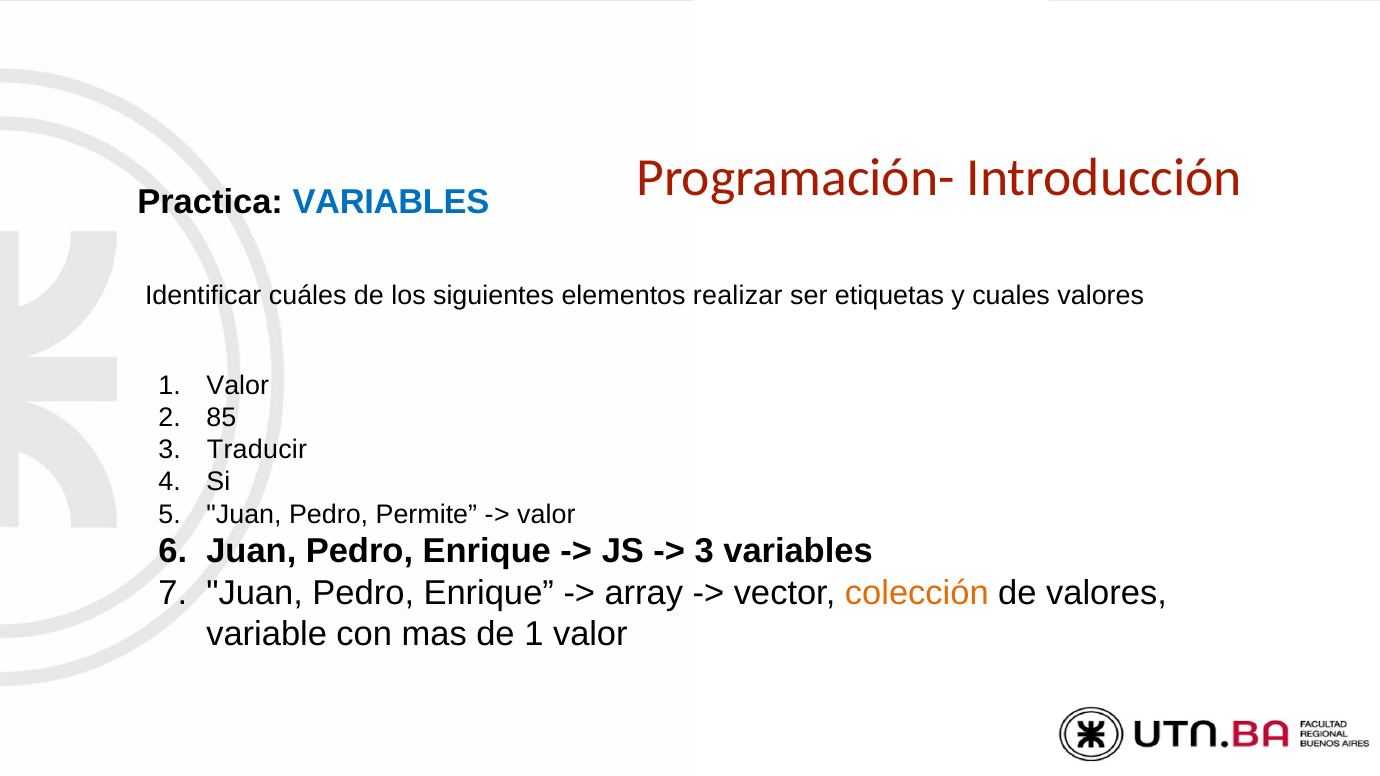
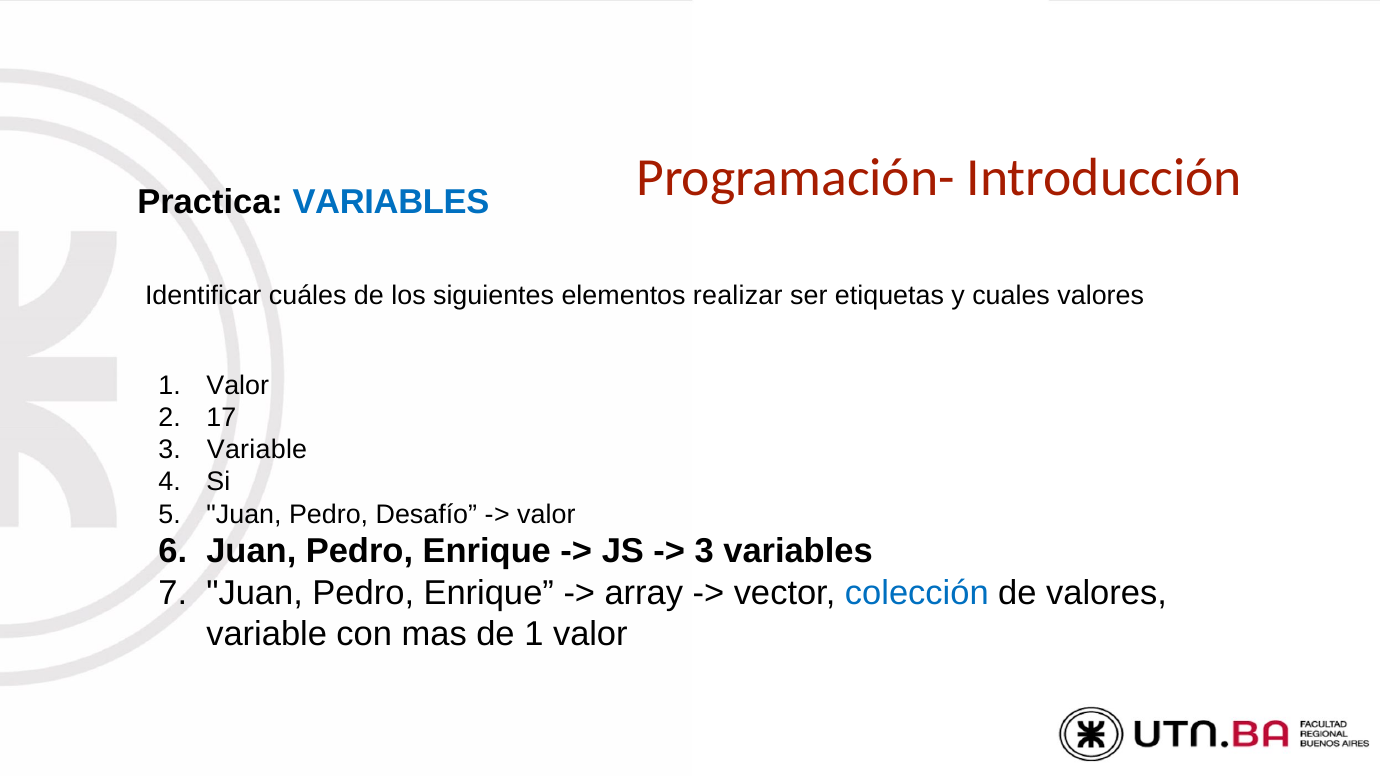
85: 85 -> 17 (221, 418)
3 Traducir: Traducir -> Variable (257, 450)
Permite: Permite -> Desafío (426, 514)
colección colour: orange -> blue (917, 593)
